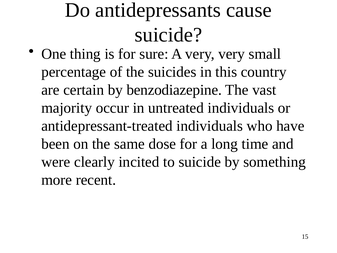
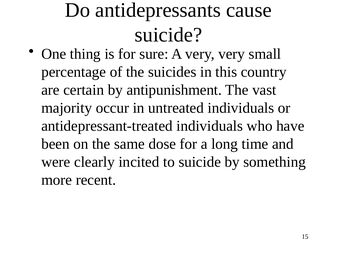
benzodiazepine: benzodiazepine -> antipunishment (174, 90)
